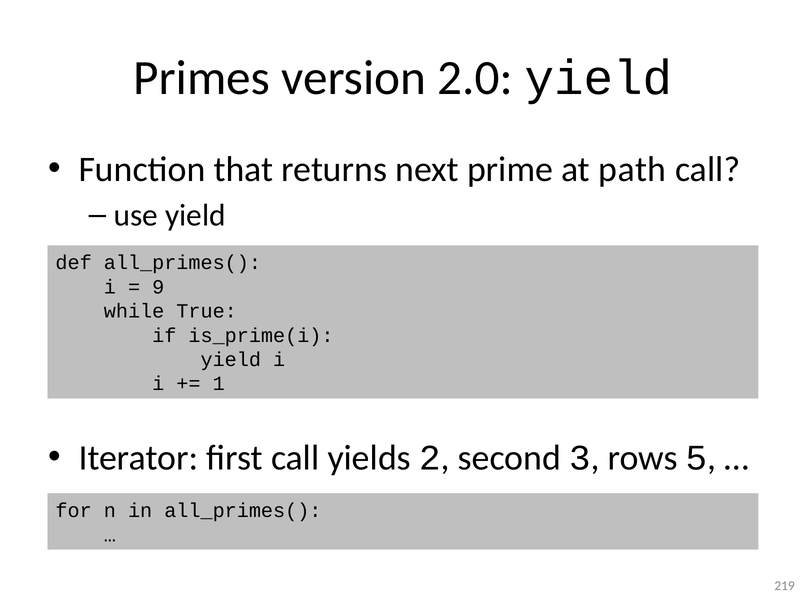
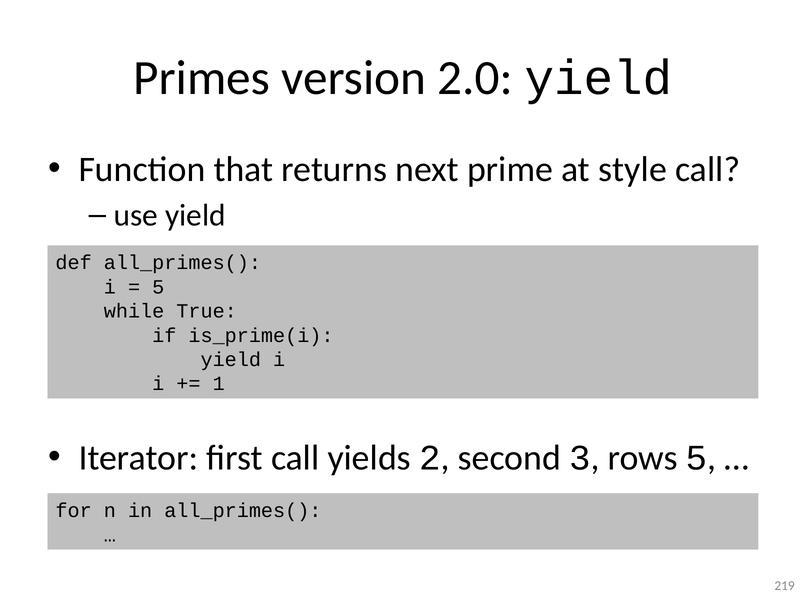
path: path -> style (632, 169)
9: 9 -> 5 (158, 287)
